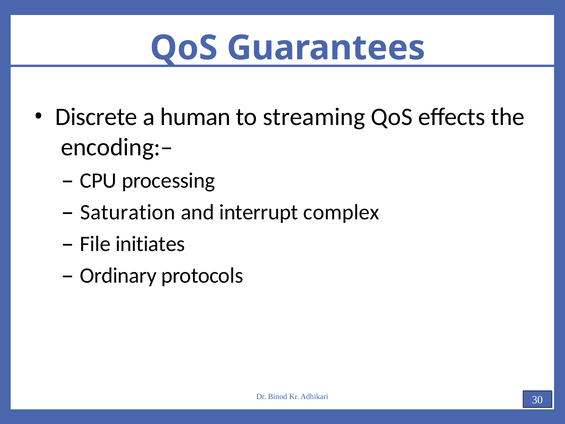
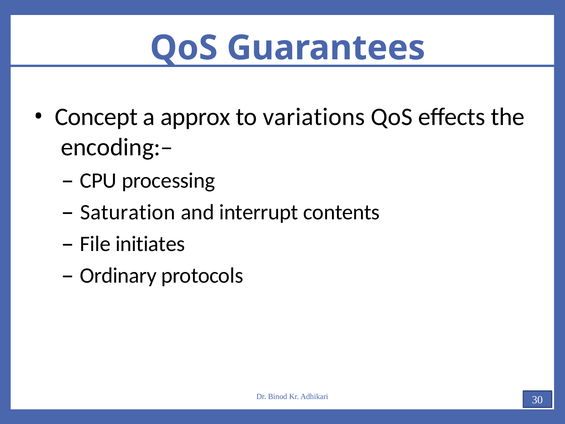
Discrete: Discrete -> Concept (96, 117)
human: human -> approx (195, 117)
streaming: streaming -> variations (314, 117)
complex: complex -> contents (342, 212)
